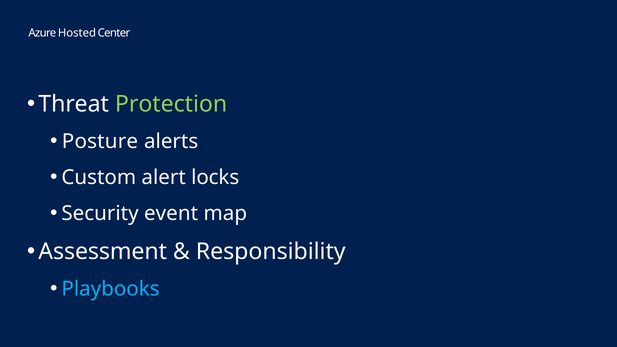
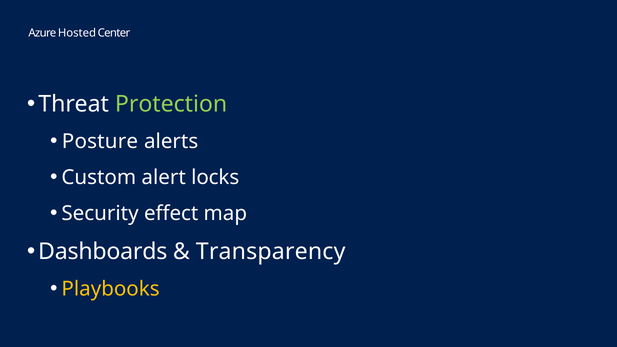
event: event -> effect (171, 213)
Assessment: Assessment -> Dashboards (103, 252)
Responsibility: Responsibility -> Transparency (271, 252)
Playbooks colour: light blue -> yellow (111, 289)
